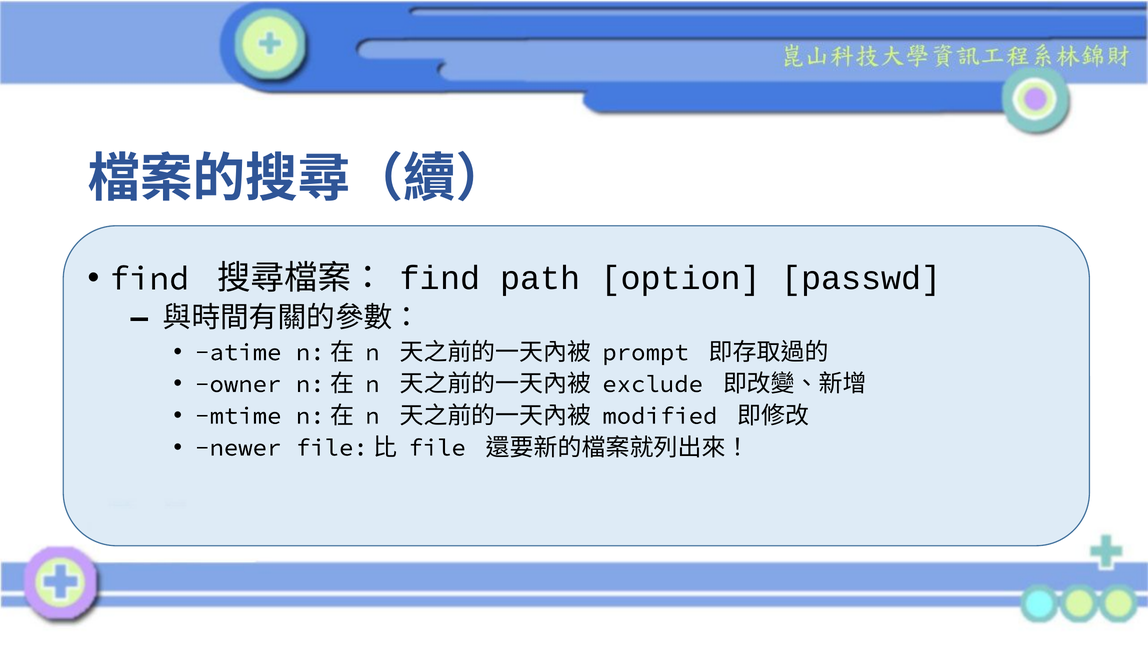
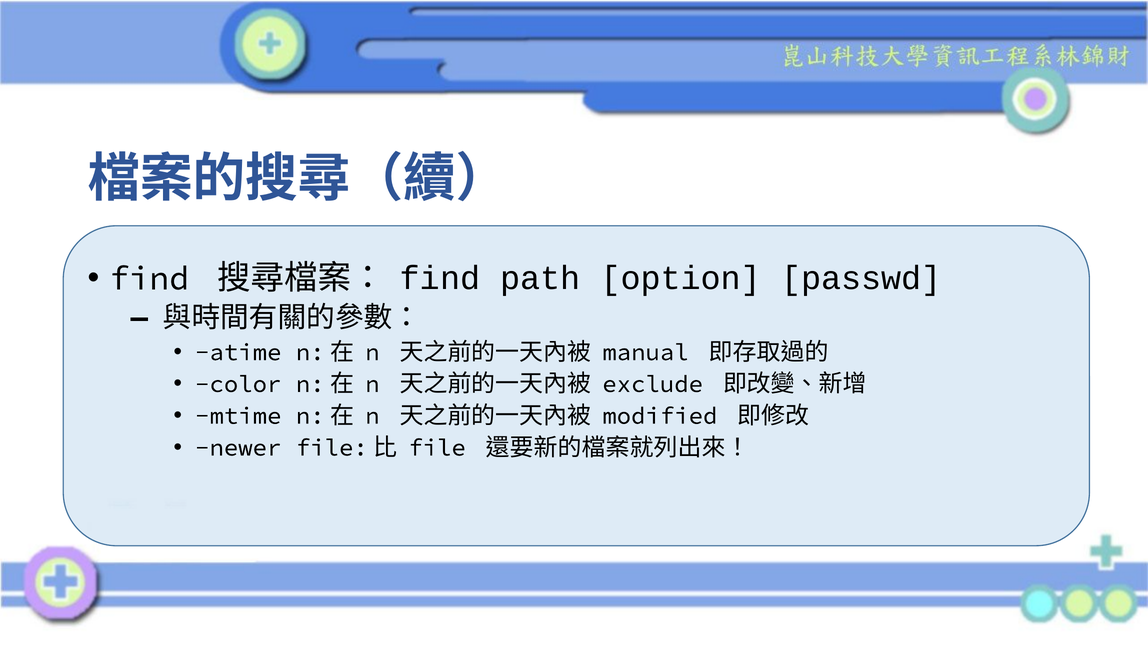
prompt: prompt -> manual (645, 353)
owner: owner -> color (238, 384)
